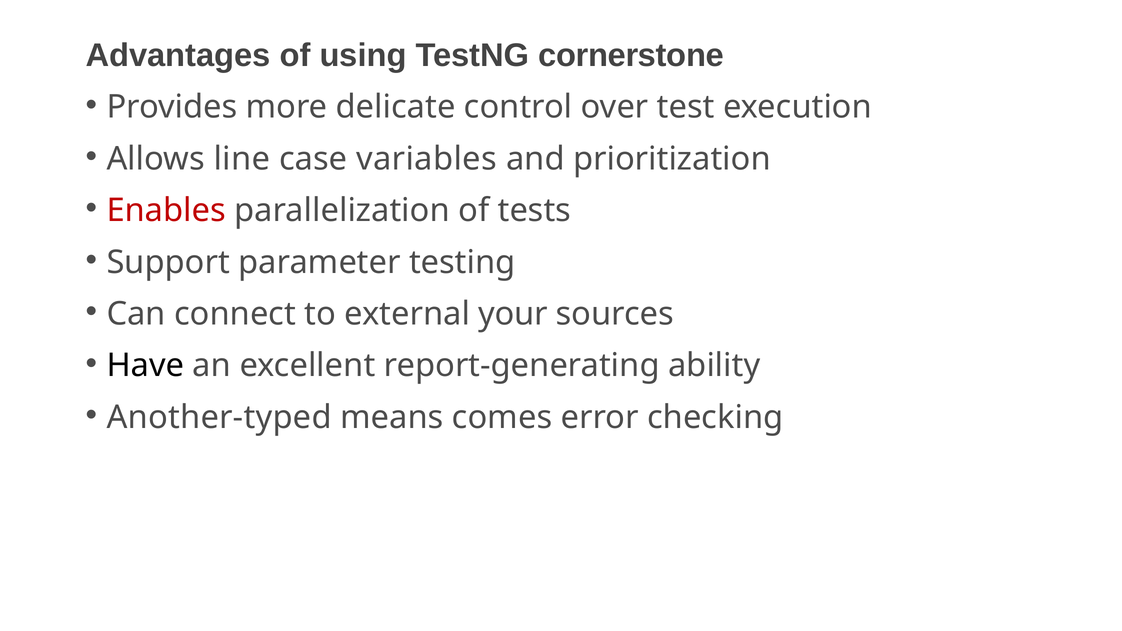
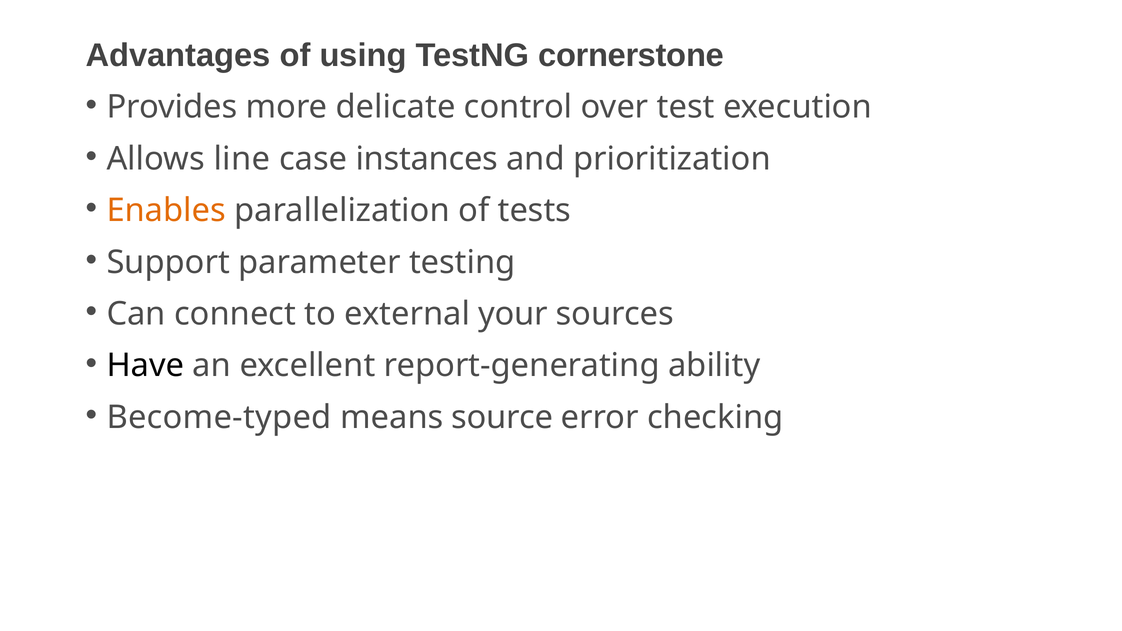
variables: variables -> instances (427, 159)
Enables colour: red -> orange (166, 211)
Another-typed: Another-typed -> Become-typed (219, 417)
comes: comes -> source (502, 417)
